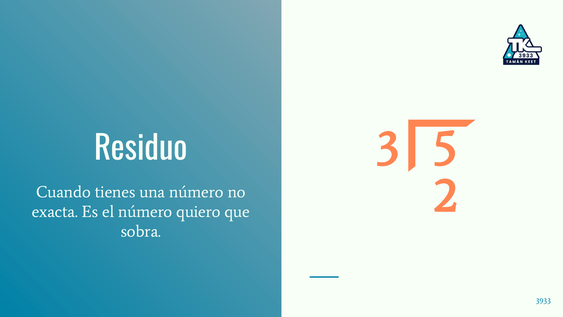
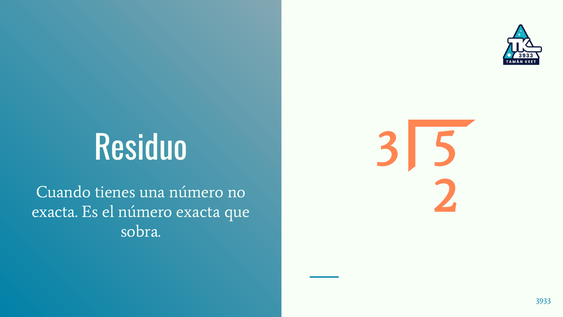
número quiero: quiero -> exacta (198, 212)
